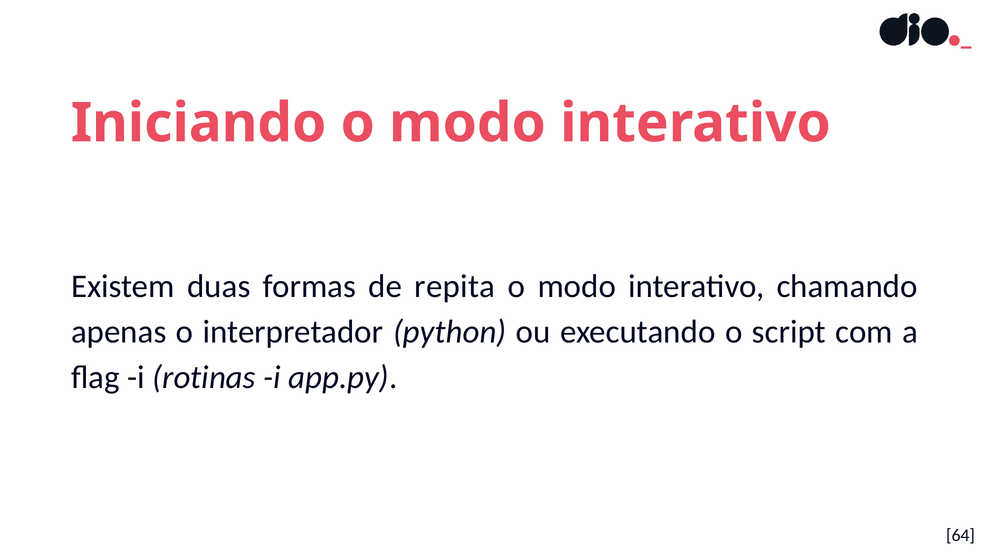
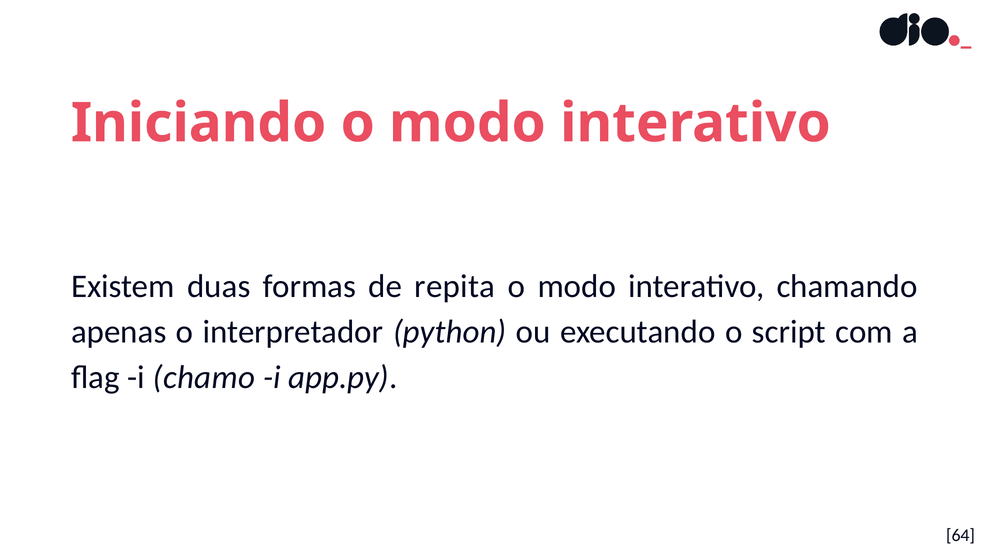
rotinas: rotinas -> chamo (204, 378)
